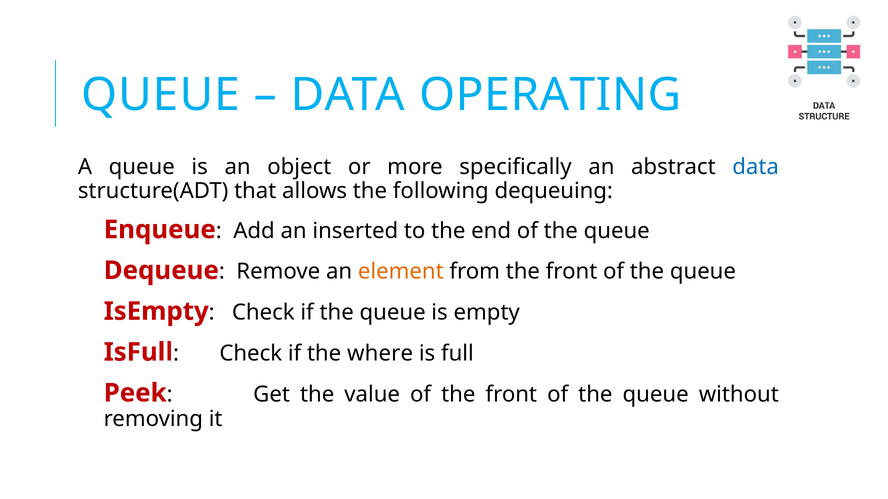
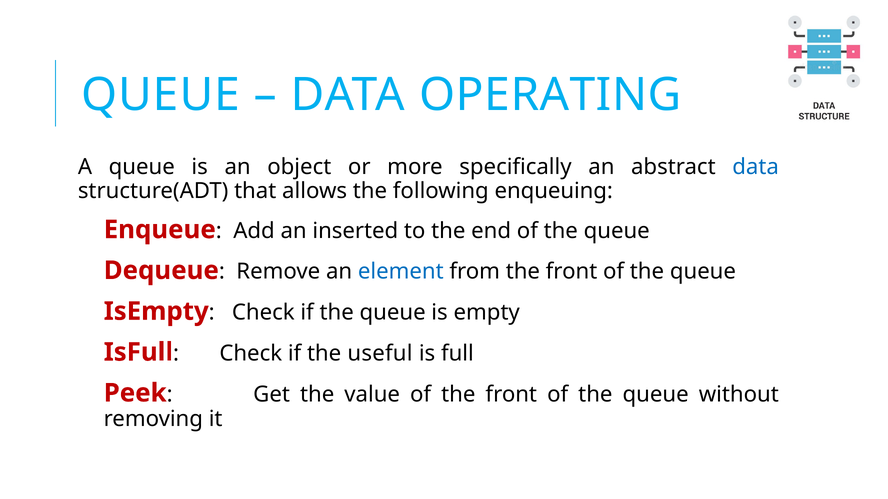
dequeuing: dequeuing -> enqueuing (554, 191)
element colour: orange -> blue (401, 272)
where: where -> useful (380, 354)
